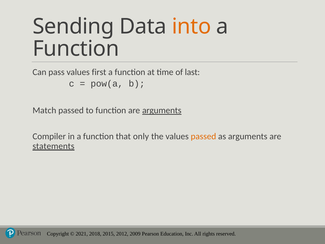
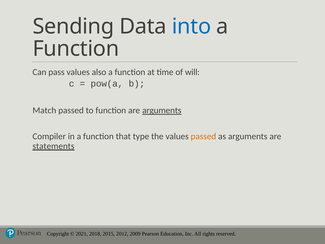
into colour: orange -> blue (191, 26)
first: first -> also (99, 72)
last: last -> will (192, 72)
only: only -> type (141, 136)
